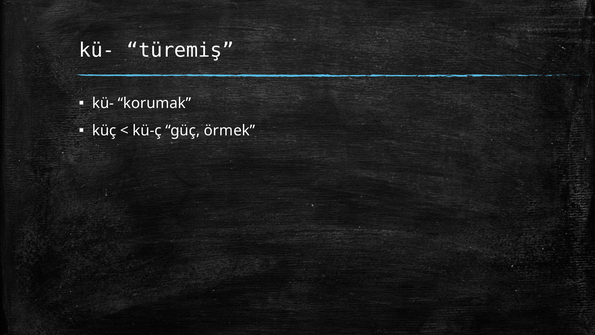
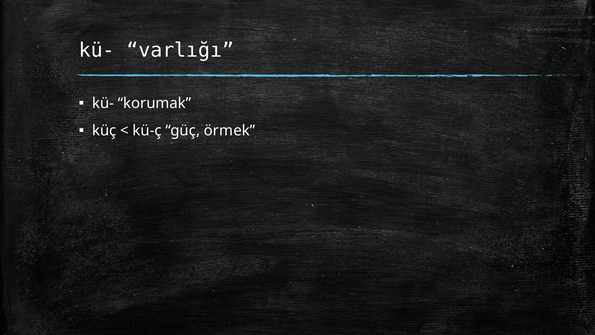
türemiş: türemiş -> varlığı (180, 50)
